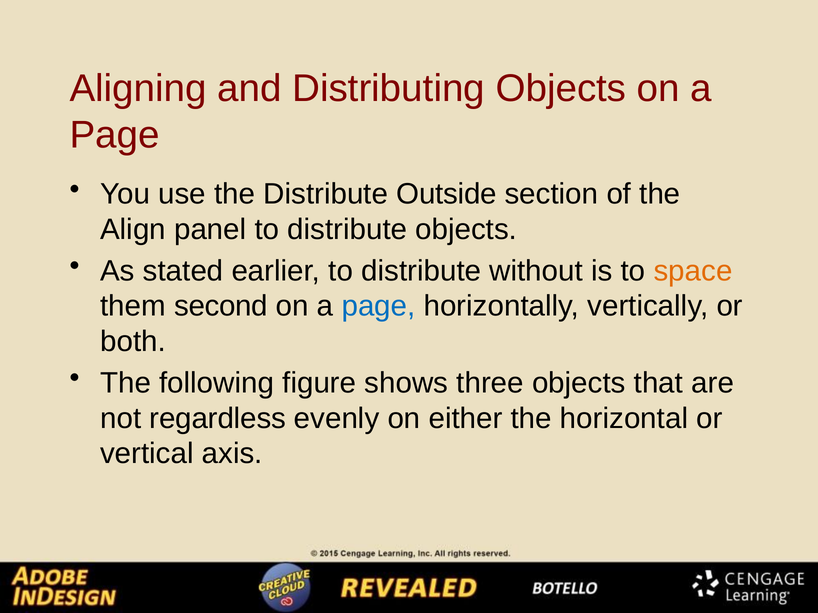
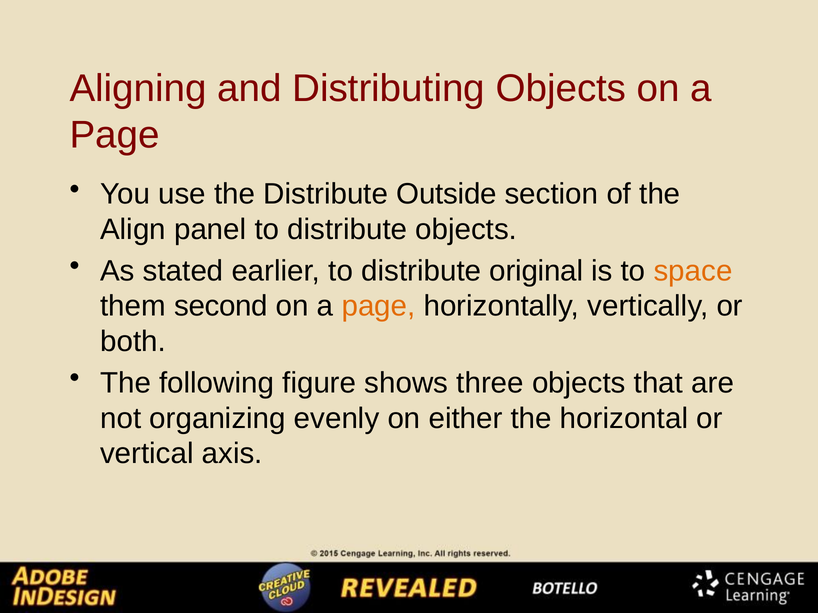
without: without -> original (536, 271)
page colour: blue -> orange (379, 306)
regardless: regardless -> organizing (218, 419)
